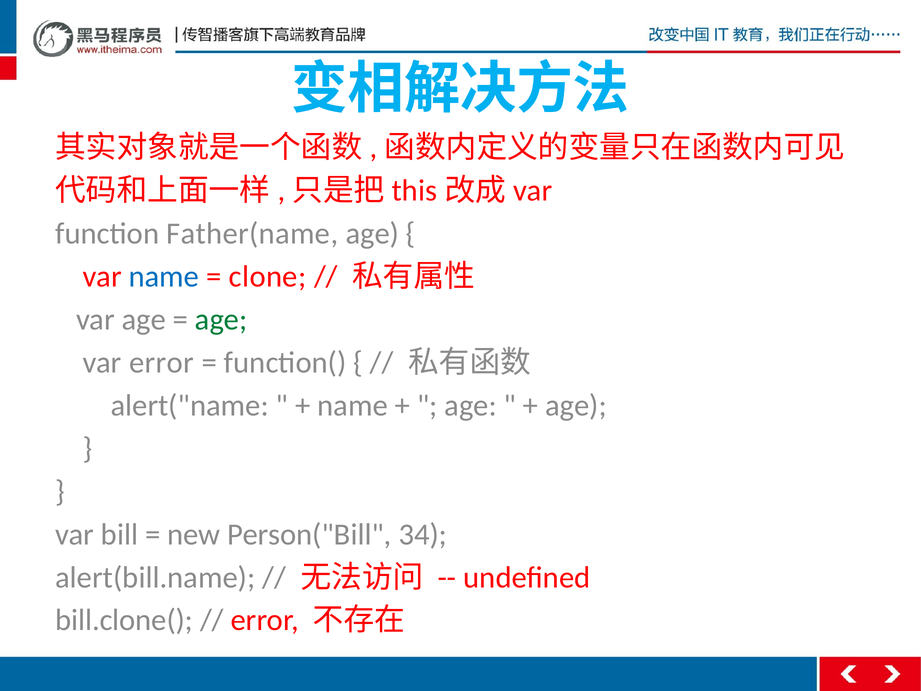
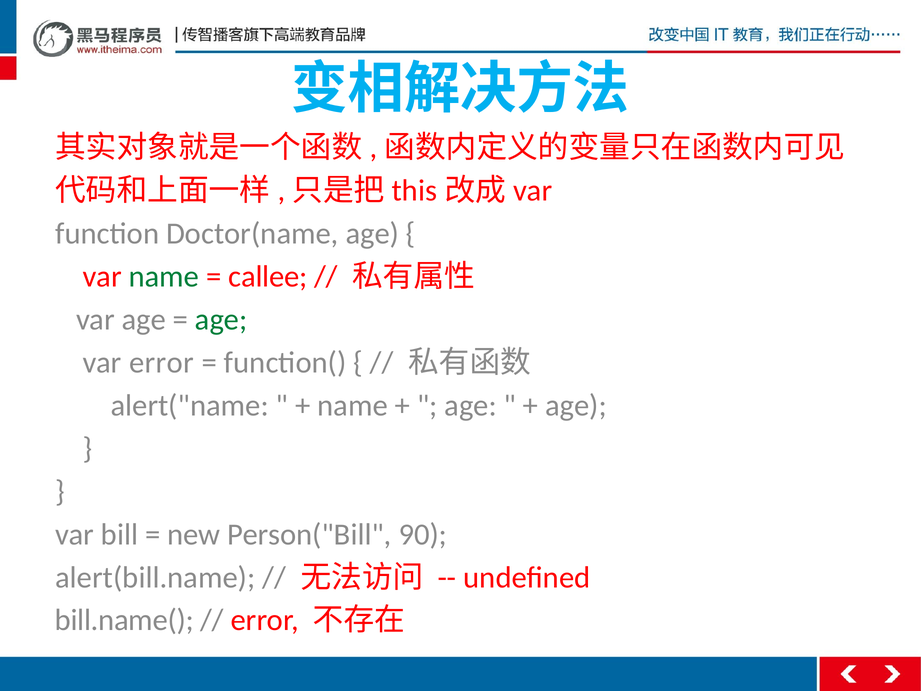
Father(name: Father(name -> Doctor(name (252, 233)
name colour: blue -> green (164, 276)
clone: clone -> callee (268, 276)
34: 34 -> 90 (423, 534)
bill.clone(: bill.clone( -> bill.name( (124, 620)
